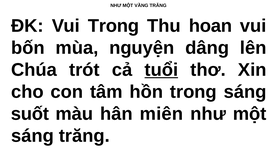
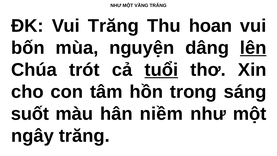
Vui Trong: Trong -> Trăng (113, 26)
lên underline: none -> present (253, 48)
miên: miên -> niềm (161, 114)
sáng: sáng -> ngây (32, 136)
